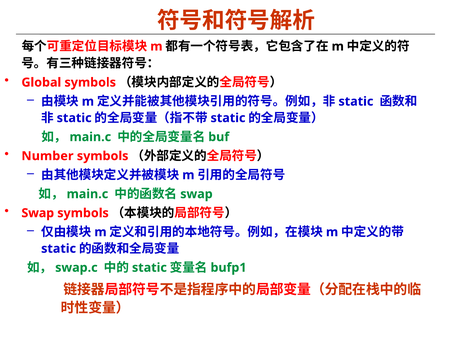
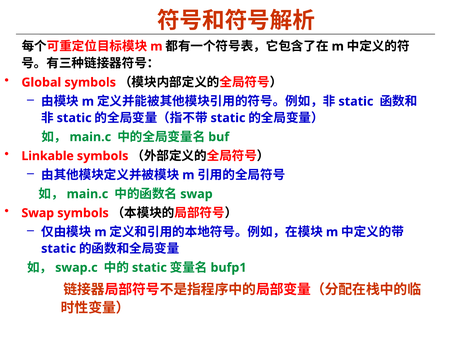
Number: Number -> Linkable (48, 156)
